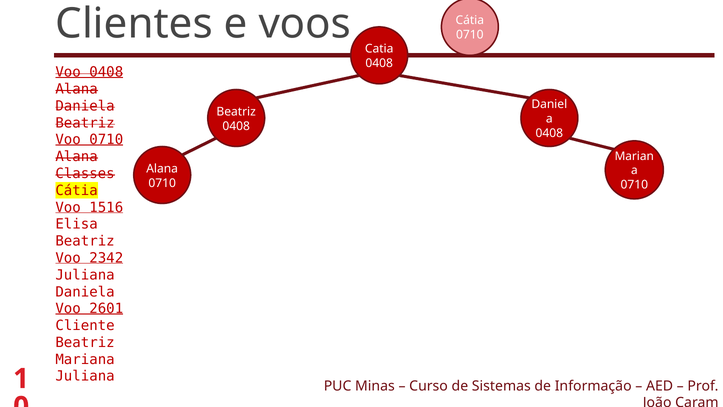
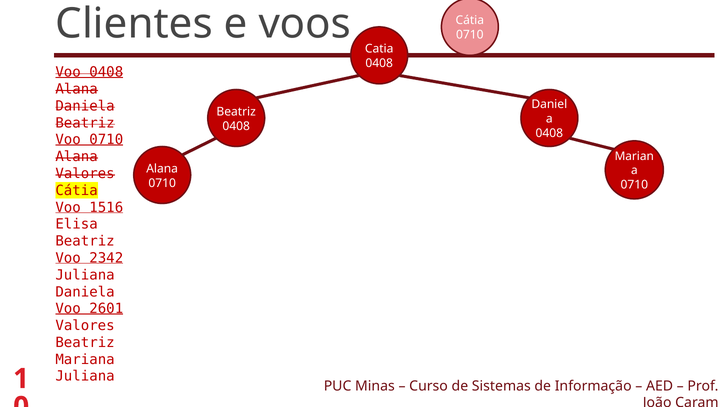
Classes: Classes -> Valores (85, 173)
Cliente: Cliente -> Valores (85, 325)
